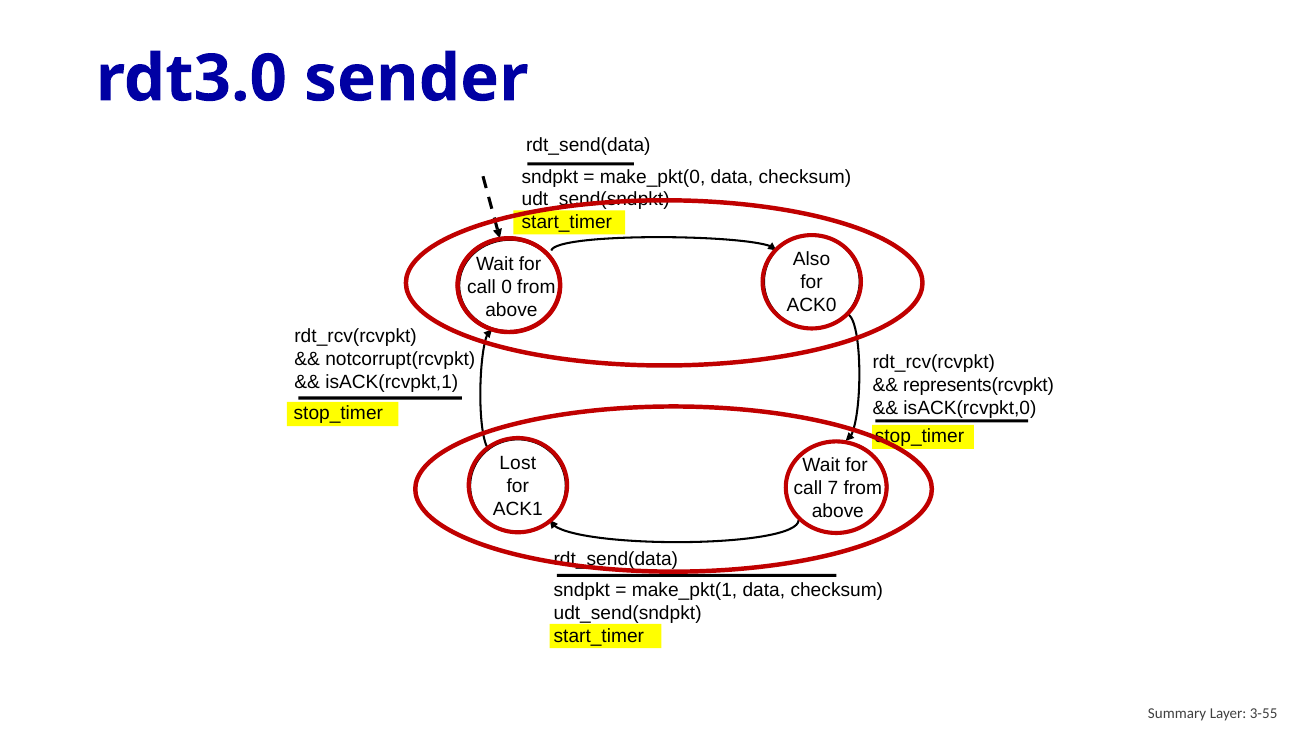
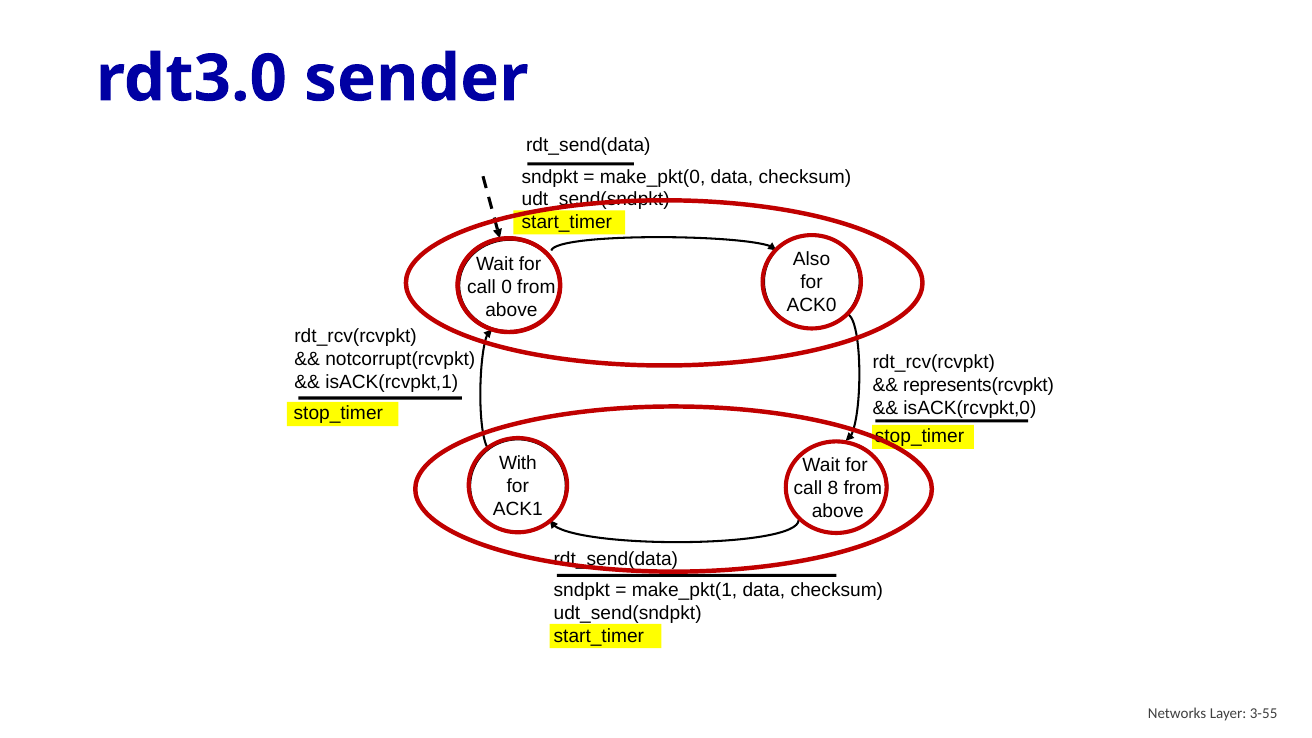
Lost: Lost -> With (518, 463)
7: 7 -> 8 (833, 489)
Summary: Summary -> Networks (1177, 714)
